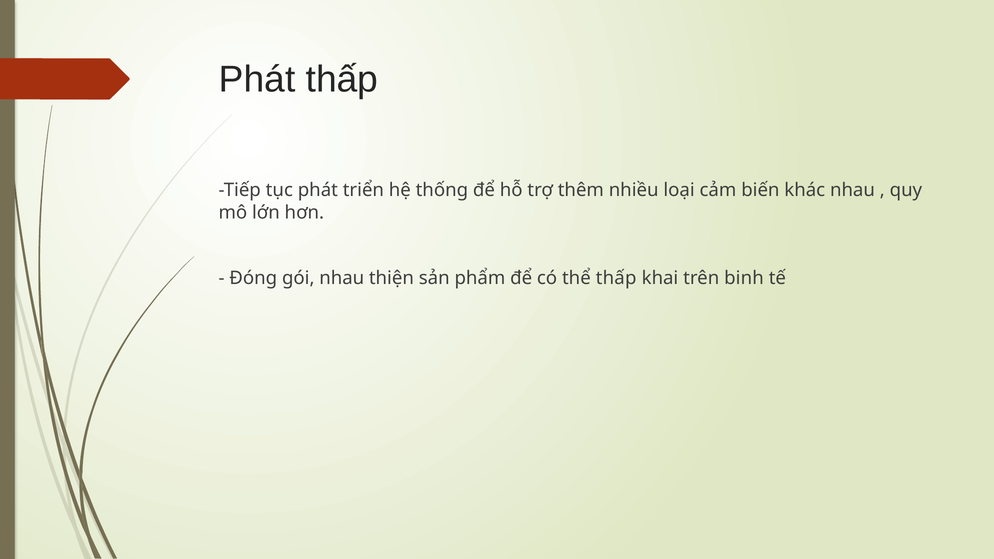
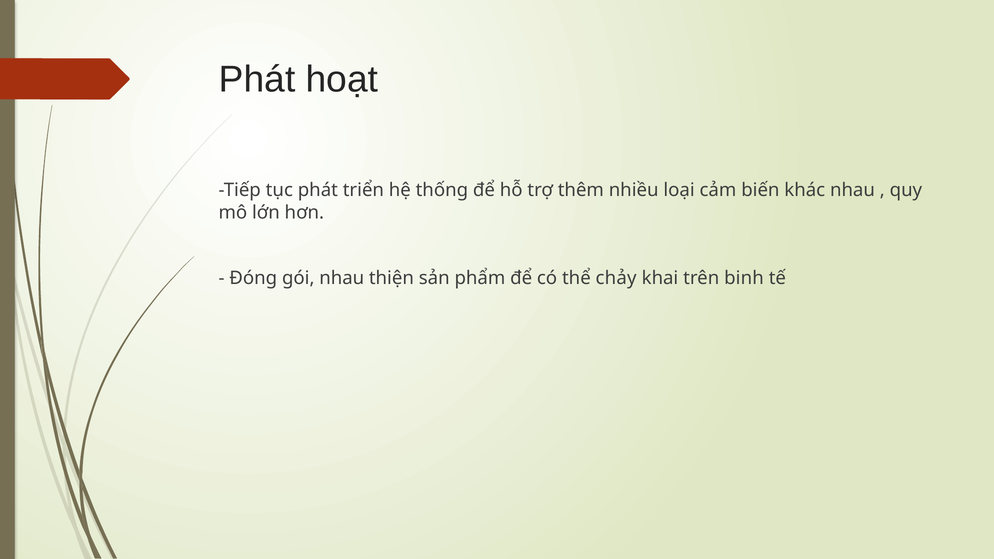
Phát thấp: thấp -> hoạt (342, 80)
thể thấp: thấp -> chảy (616, 278)
